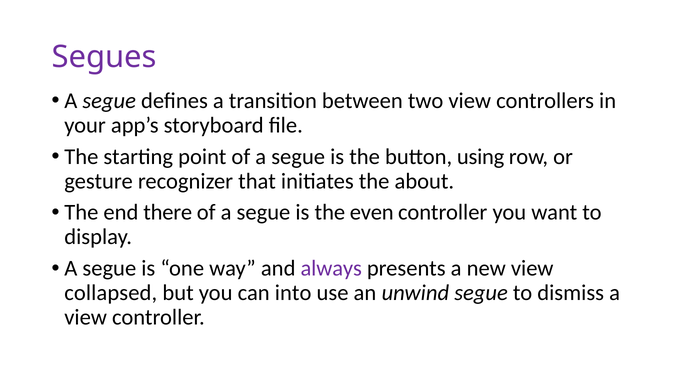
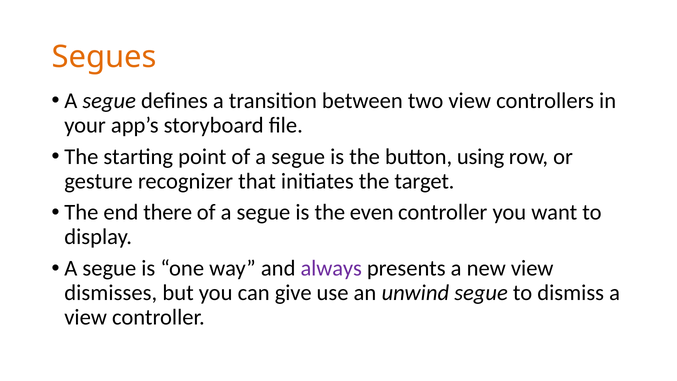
Segues colour: purple -> orange (104, 57)
about: about -> target (424, 181)
collapsed: collapsed -> dismisses (111, 293)
into: into -> give (293, 293)
